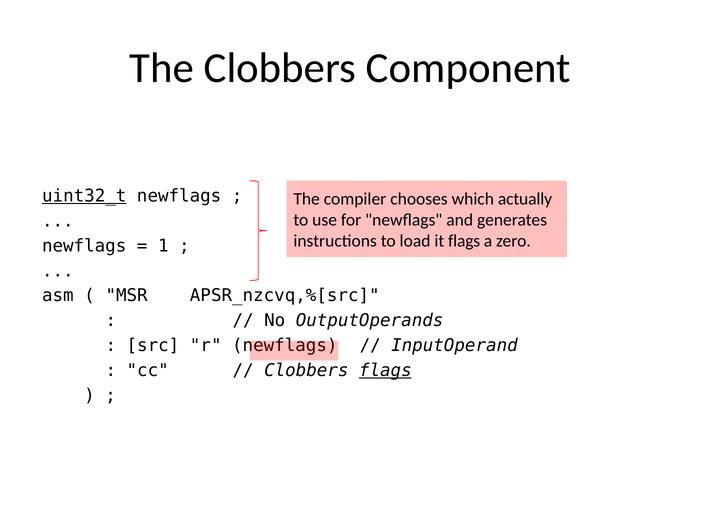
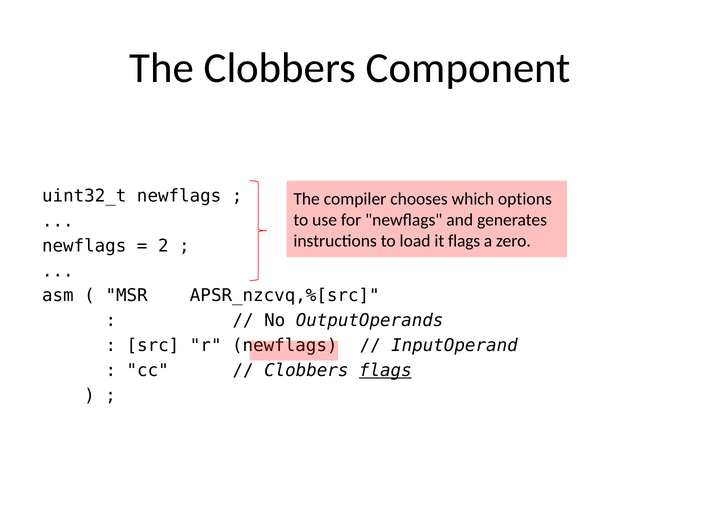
uint32_t underline: present -> none (84, 196)
actually: actually -> options (525, 199)
1: 1 -> 2 (163, 246)
